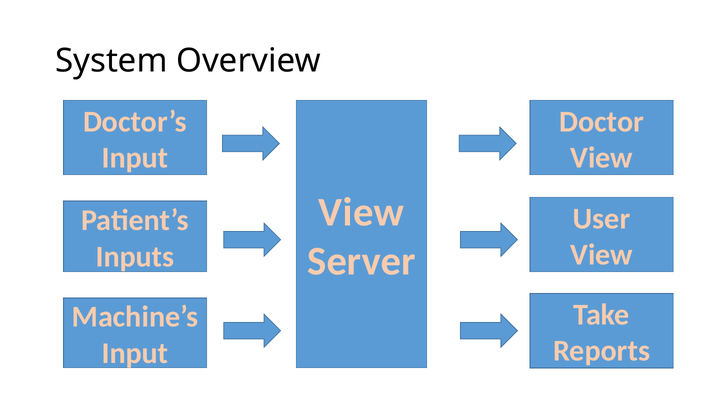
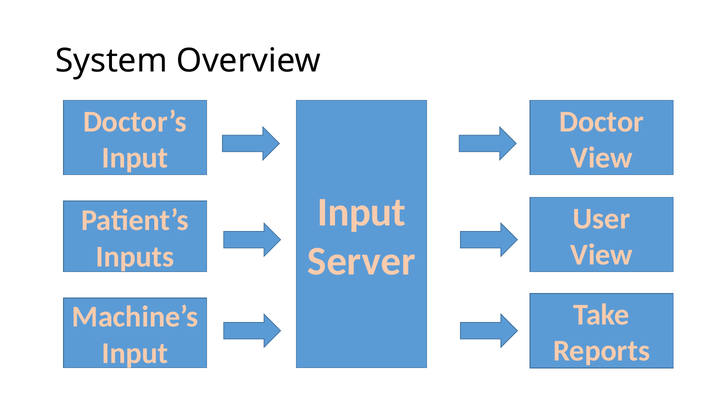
View: View -> Input (362, 212)
